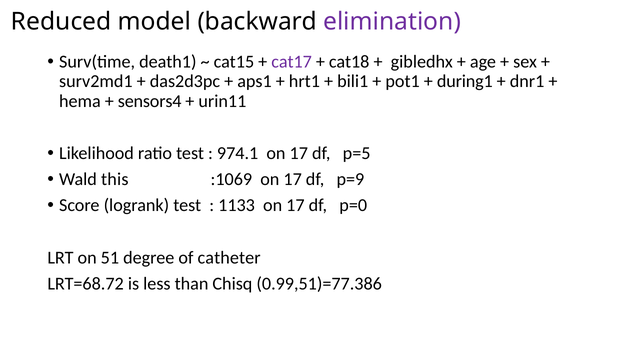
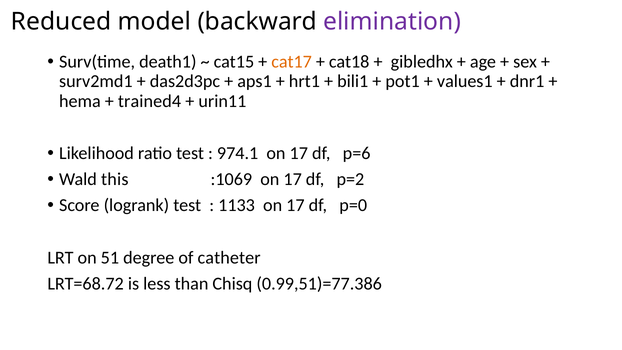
cat17 colour: purple -> orange (292, 62)
during1: during1 -> values1 (465, 81)
sensors4: sensors4 -> trained4 (150, 101)
p=5: p=5 -> p=6 (357, 153)
p=9: p=9 -> p=2 (350, 179)
